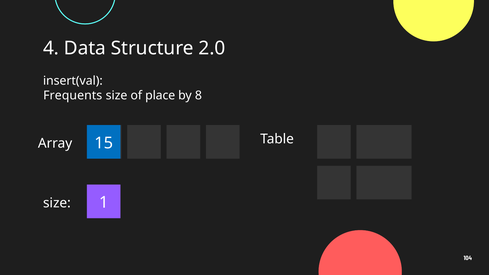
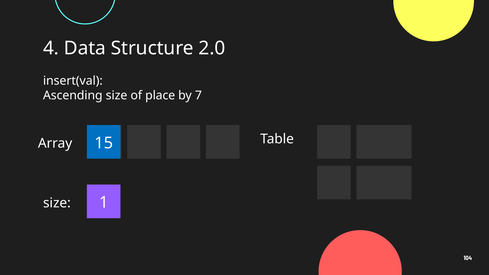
Frequents: Frequents -> Ascending (73, 95)
8: 8 -> 7 (198, 95)
